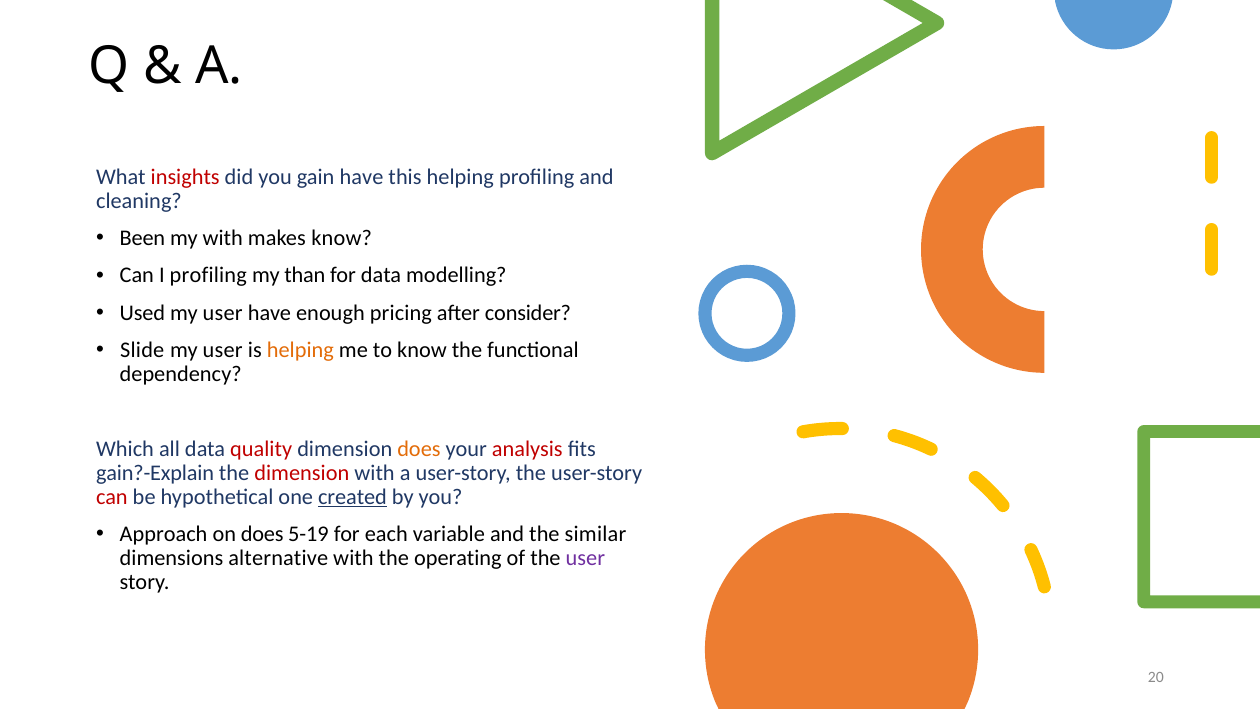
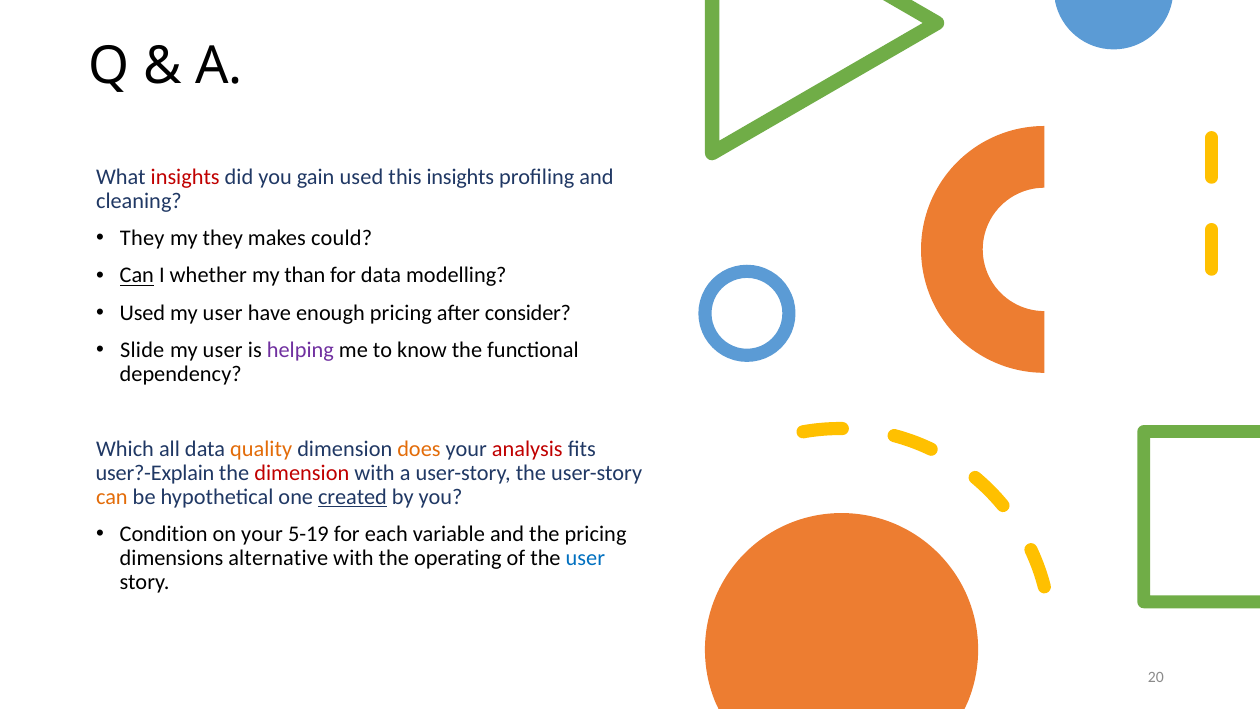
gain have: have -> used (361, 177)
this helping: helping -> insights (460, 177)
Been: Been -> They (142, 238)
my with: with -> they (223, 238)
makes know: know -> could (342, 238)
Can underline: none -> present (137, 275)
I profiling: profiling -> whether (208, 275)
helping colour: orange -> purple (300, 350)
quality colour: red -> orange (261, 449)
gain?-Explain: gain?-Explain -> user?-Explain (155, 473)
can colour: red -> orange (112, 497)
Approach: Approach -> Condition (164, 534)
on does: does -> your (262, 534)
the similar: similar -> pricing (596, 534)
user colour: purple -> blue (585, 558)
